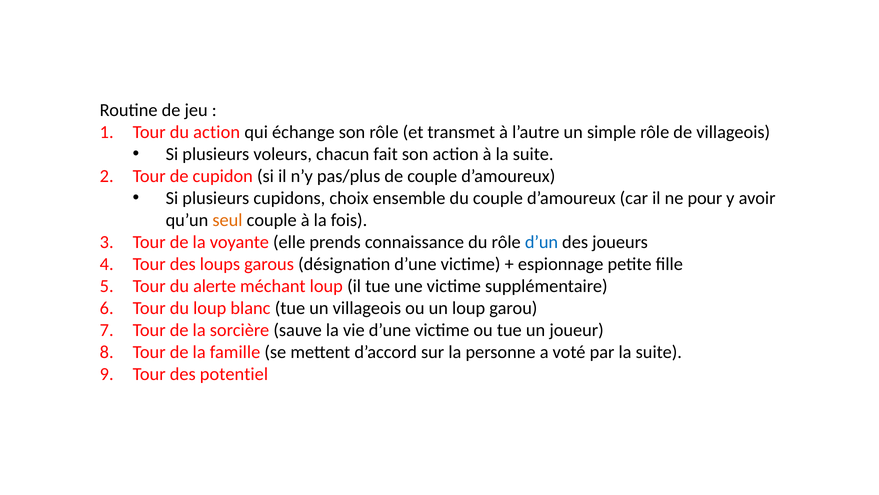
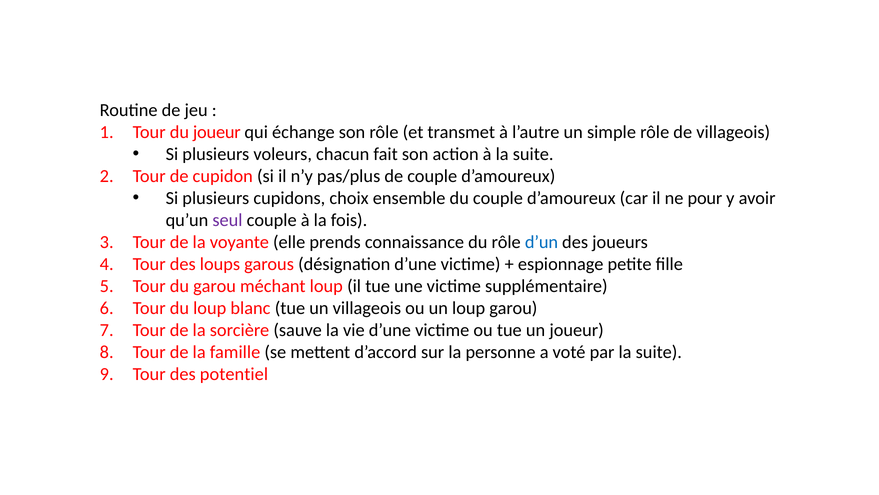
du action: action -> joueur (217, 132)
seul colour: orange -> purple (228, 220)
du alerte: alerte -> garou (215, 286)
